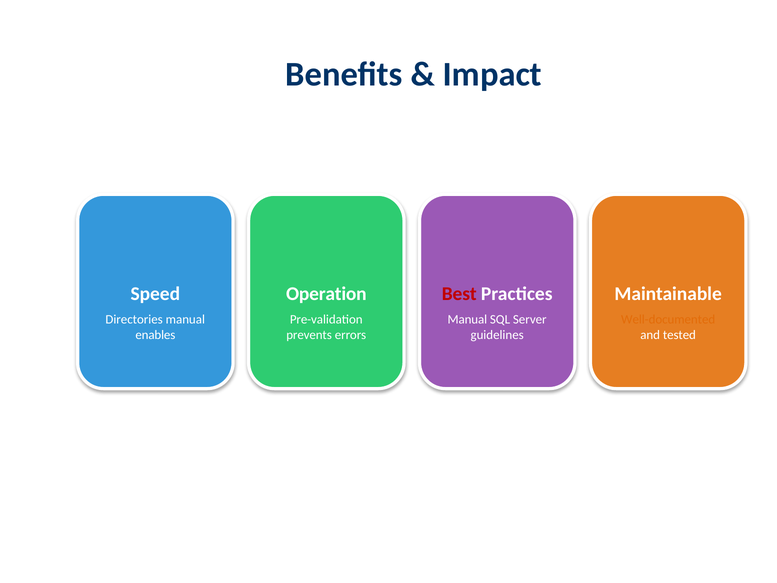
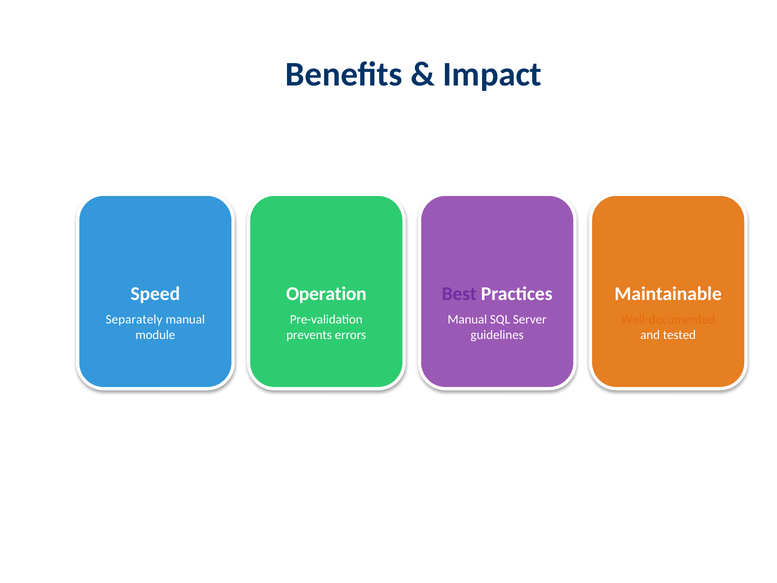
Best colour: red -> purple (459, 294)
Directories: Directories -> Separately (134, 319)
enables: enables -> module (155, 335)
